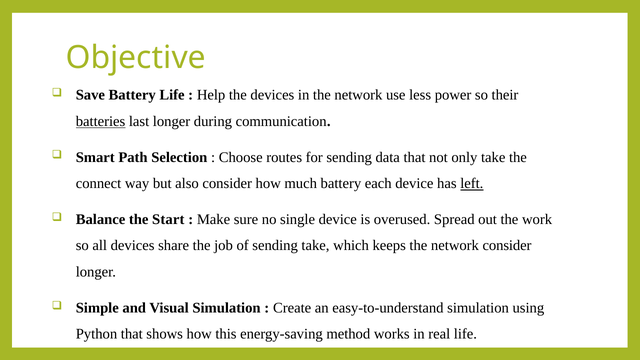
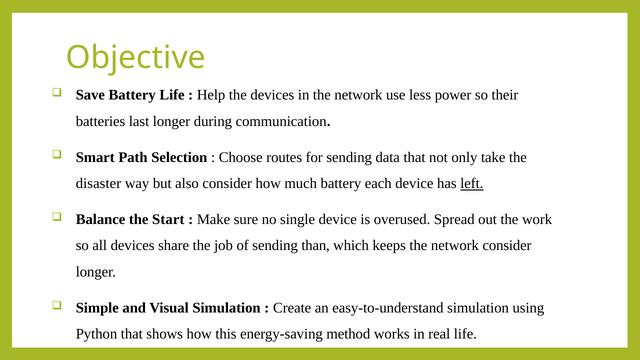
batteries underline: present -> none (101, 121)
connect: connect -> disaster (98, 184)
sending take: take -> than (316, 246)
